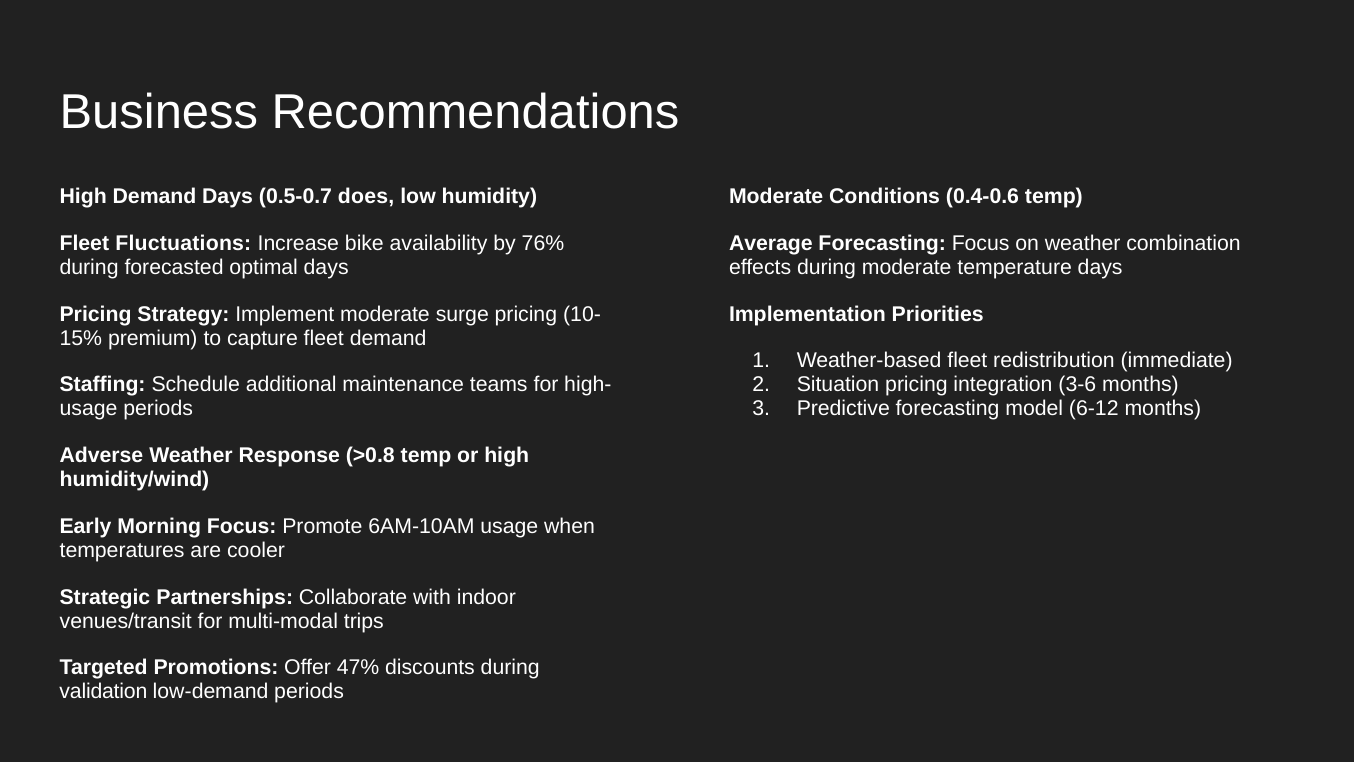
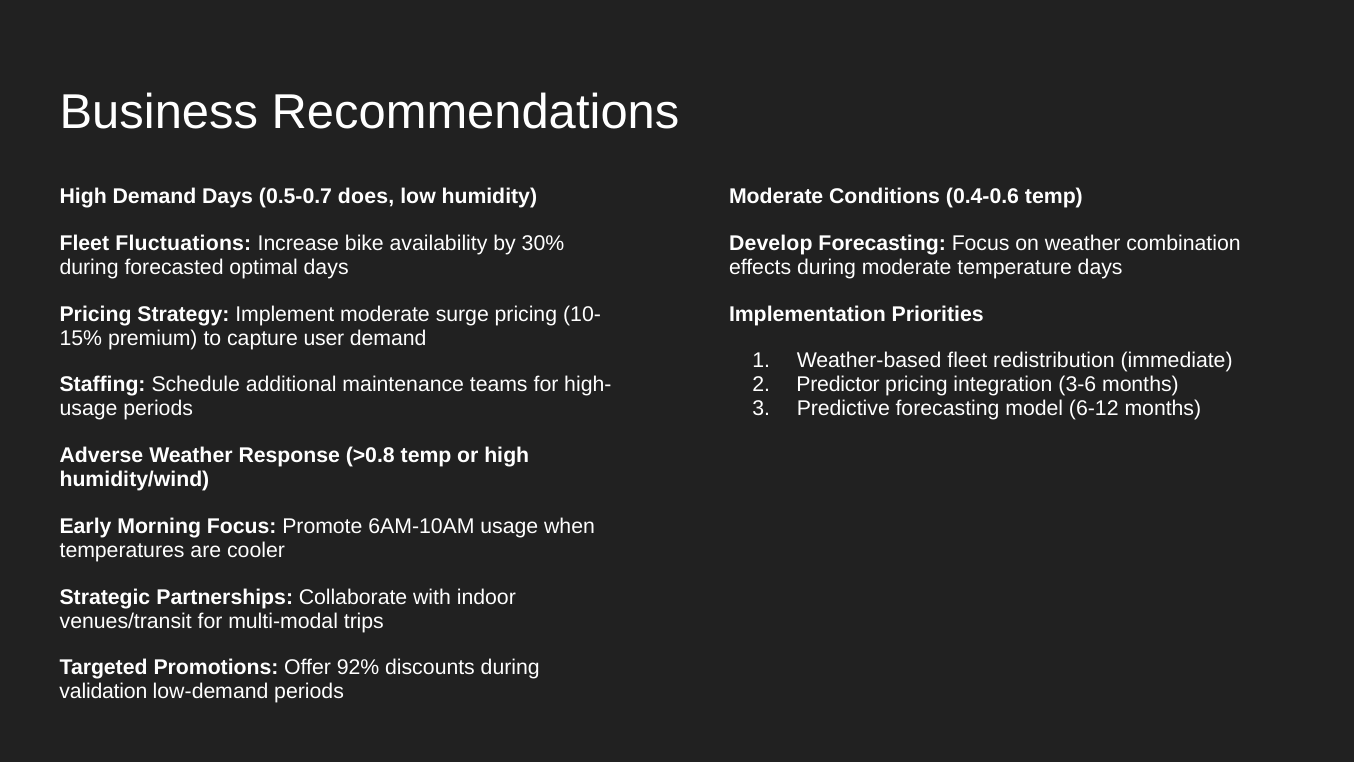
76%: 76% -> 30% (543, 243)
Average: Average -> Develop (771, 243)
capture fleet: fleet -> user (324, 338)
Situation: Situation -> Predictor (838, 385)
47%: 47% -> 92% (358, 668)
